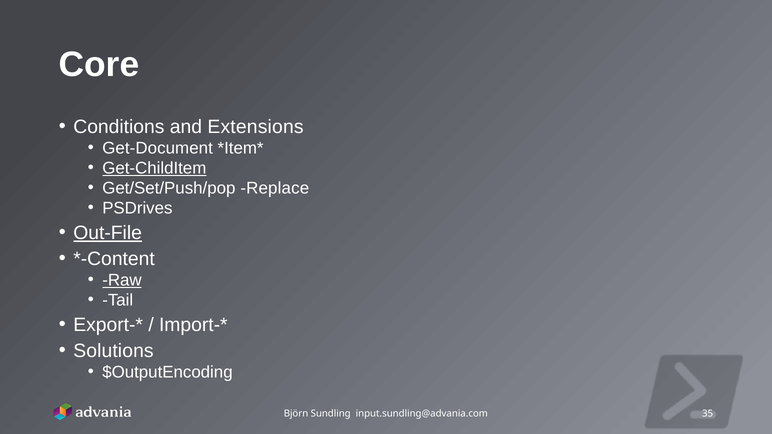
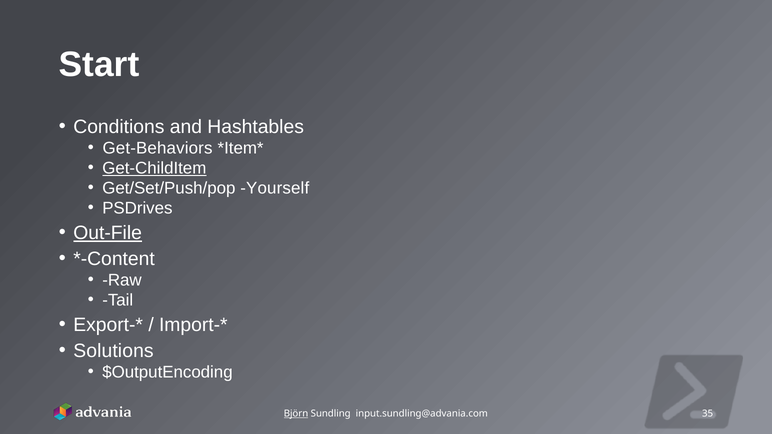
Core: Core -> Start (99, 65)
Extensions: Extensions -> Hashtables (256, 127)
Get-Document: Get-Document -> Get-Behaviors (158, 148)
Replace: Replace -> Yourself (275, 188)
Raw underline: present -> none (122, 280)
Björn underline: none -> present (296, 414)
